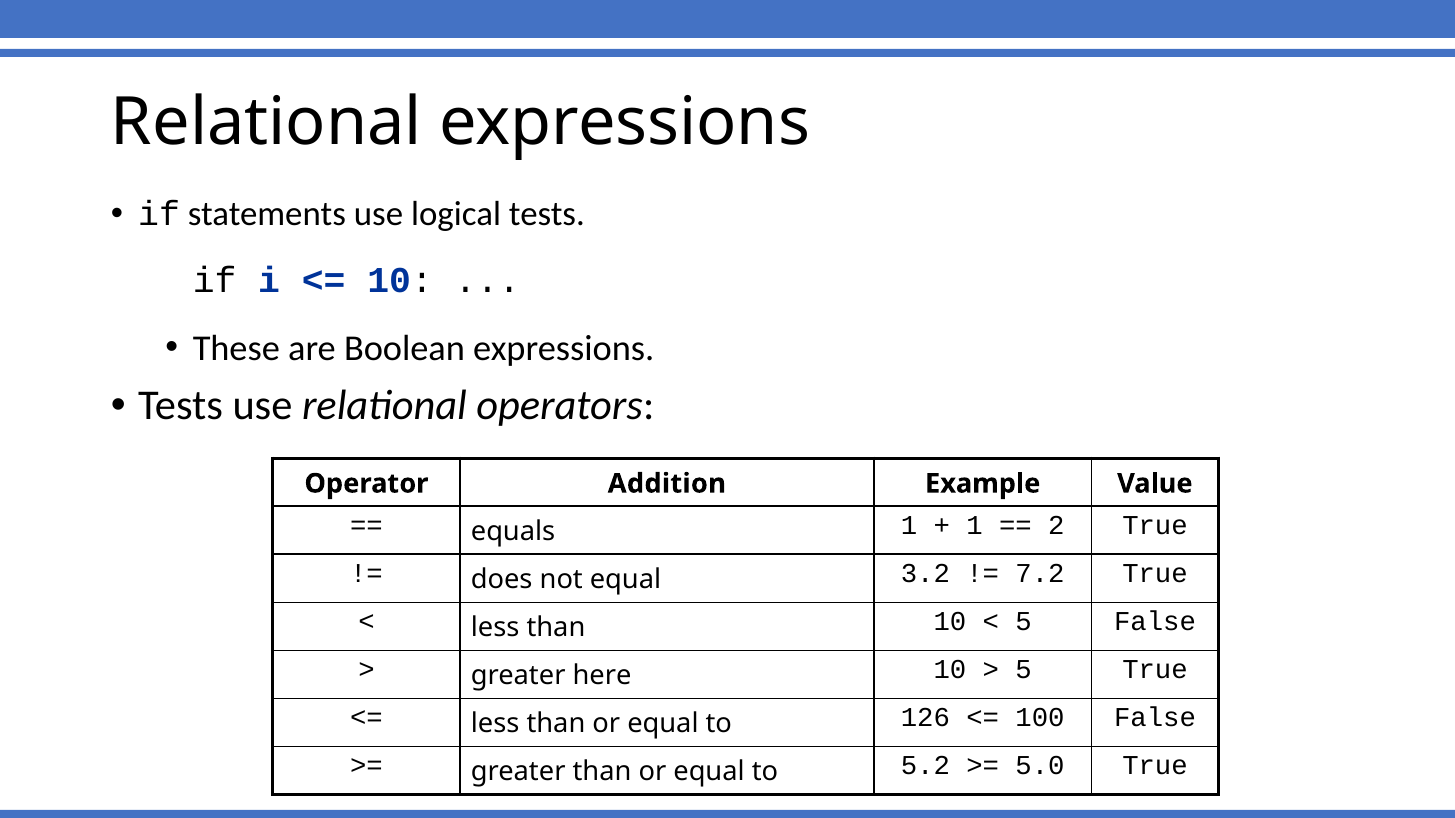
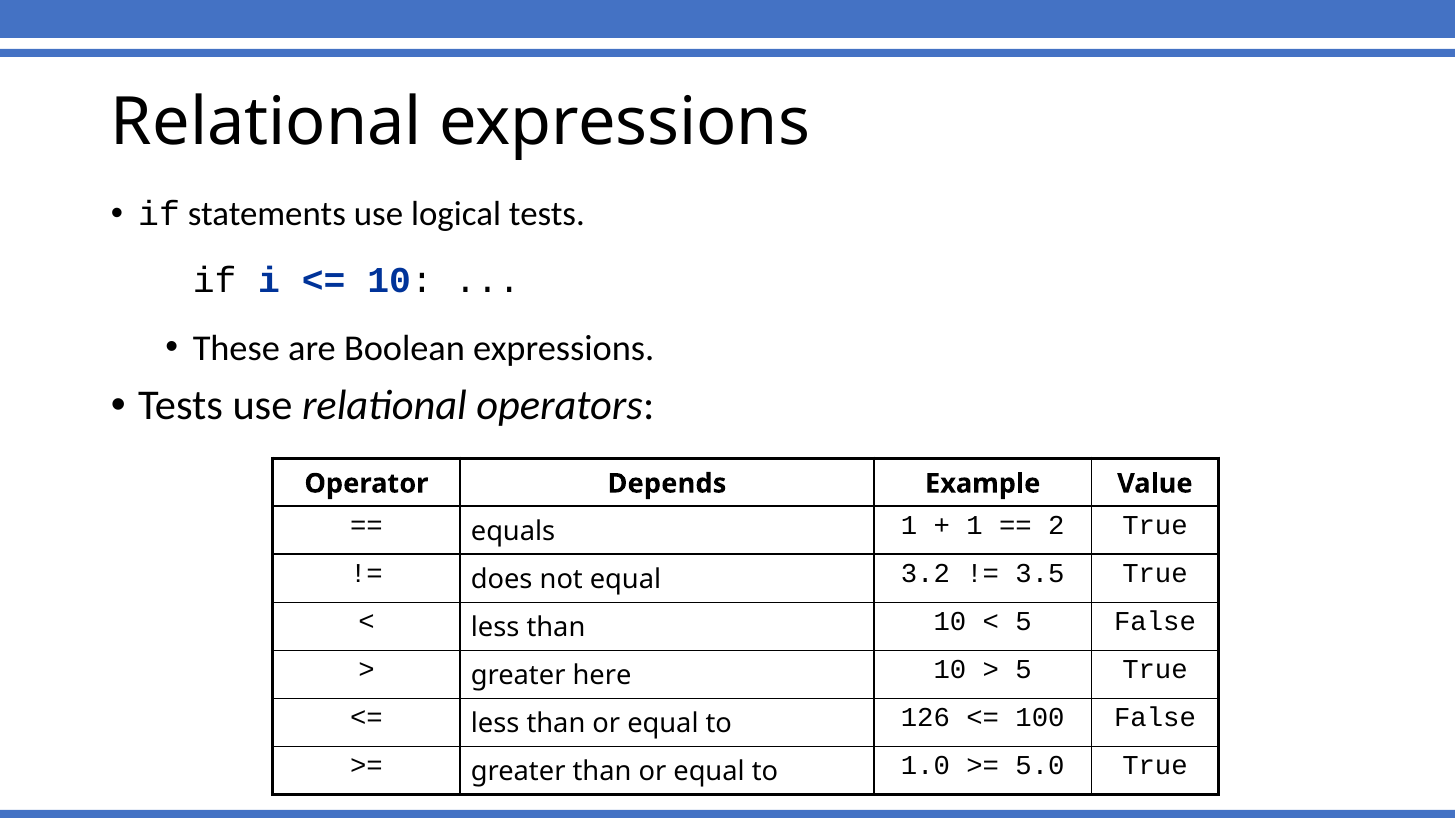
Addition: Addition -> Depends (667, 484)
7.2: 7.2 -> 3.5 (1040, 574)
5.2: 5.2 -> 1.0 (925, 766)
